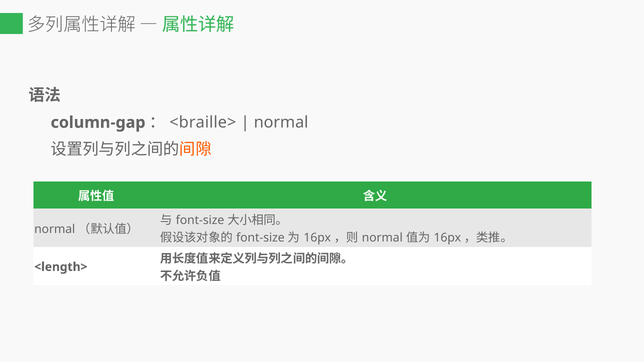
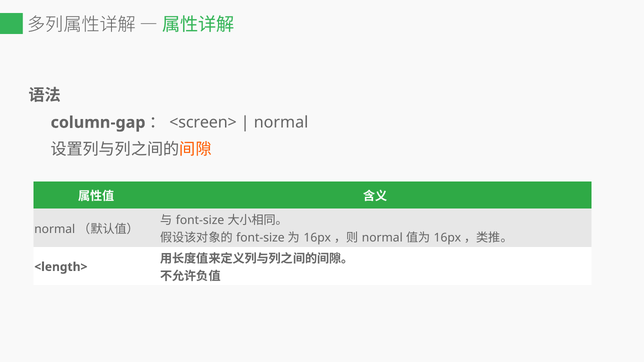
<braille>: <braille> -> <screen> (203, 123)
